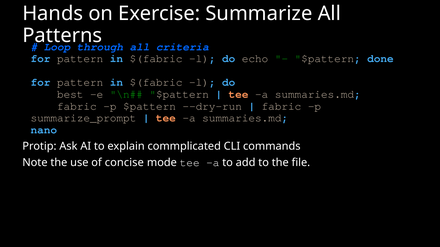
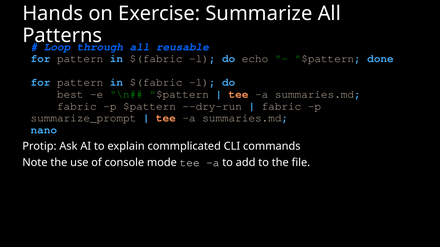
criteria: criteria -> reusable (182, 47)
concise: concise -> console (124, 163)
